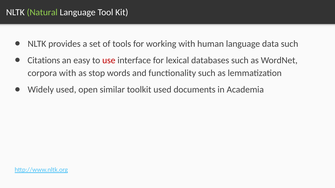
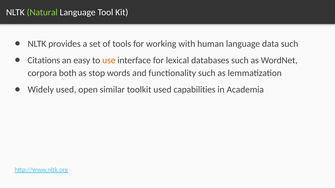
use colour: red -> orange (109, 60)
corpora with: with -> both (68, 73)
documents: documents -> capabilities (195, 90)
